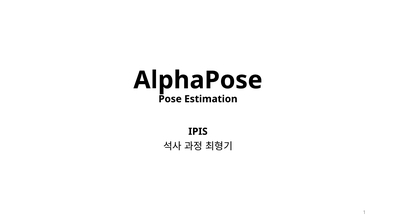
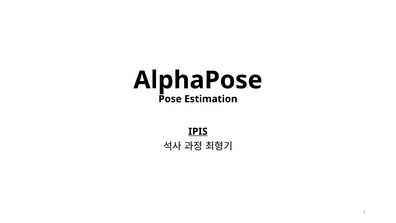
IPIS underline: none -> present (198, 131)
